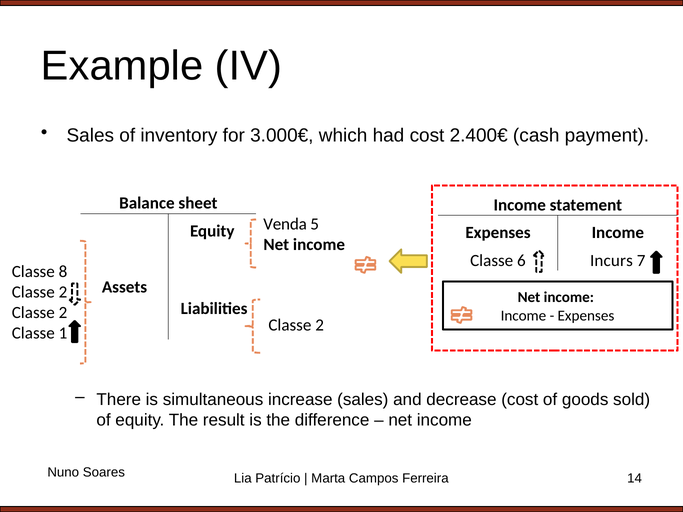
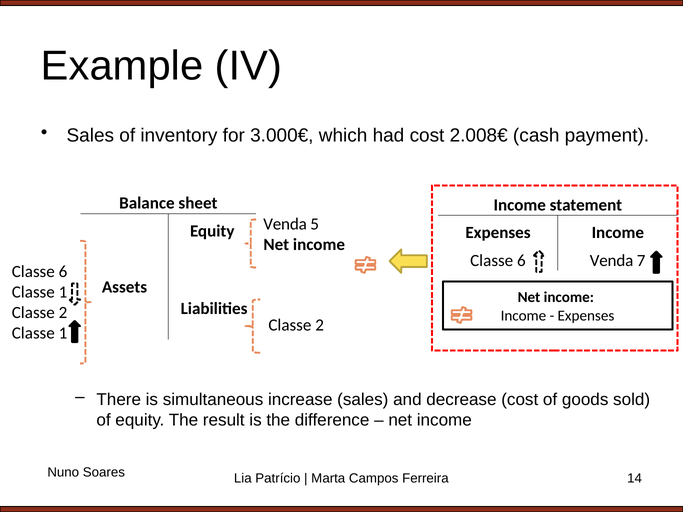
2.400€: 2.400€ -> 2.008€ (479, 136)
6 Incurs: Incurs -> Venda (612, 261)
8: 8 -> 6 (63, 272)
2: 2 -> 1 (63, 292)
